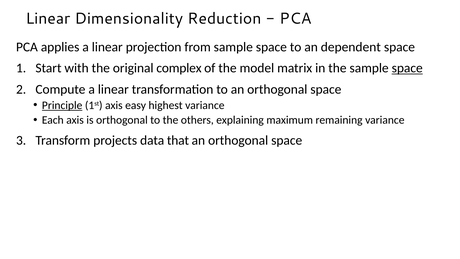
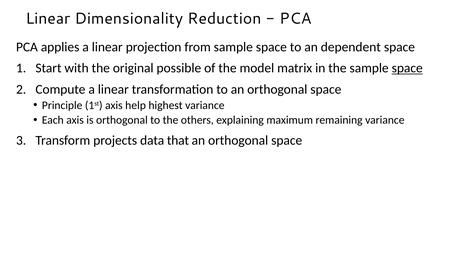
complex: complex -> possible (179, 68)
Principle underline: present -> none (62, 105)
easy: easy -> help (136, 105)
